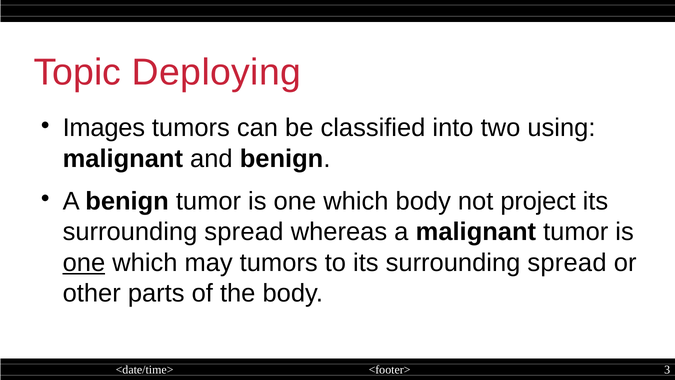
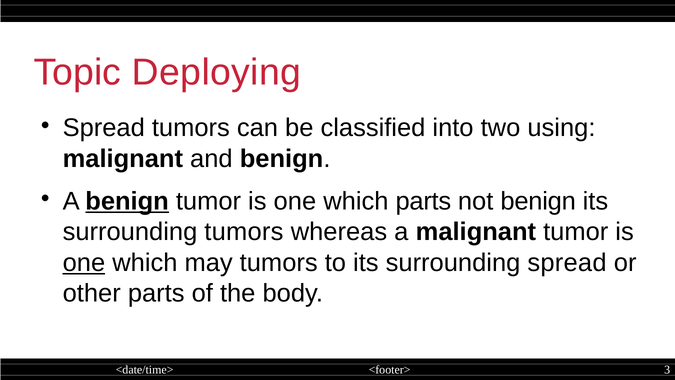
Images: Images -> Spread (104, 128)
benign underline: none -> present (127, 201)
which body: body -> parts (423, 201)
not project: project -> benign (538, 201)
spread: spread -> tumors (244, 232)
